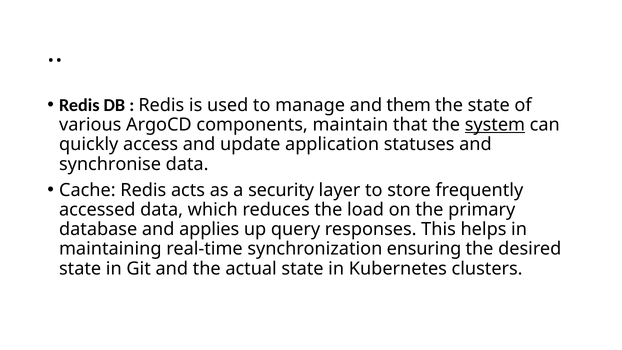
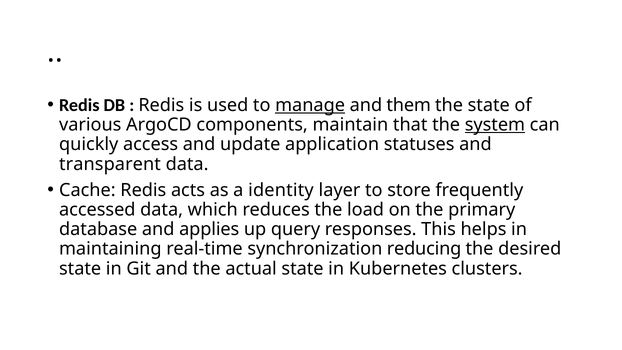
manage underline: none -> present (310, 105)
synchronise: synchronise -> transparent (110, 164)
security: security -> identity (281, 190)
ensuring: ensuring -> reducing (424, 249)
